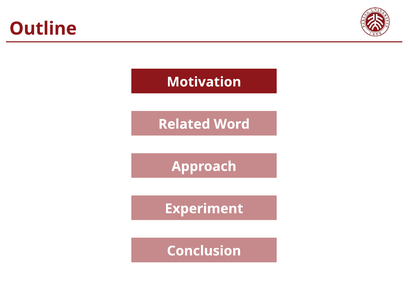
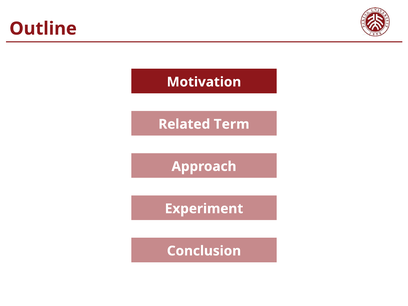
Word: Word -> Term (232, 124)
